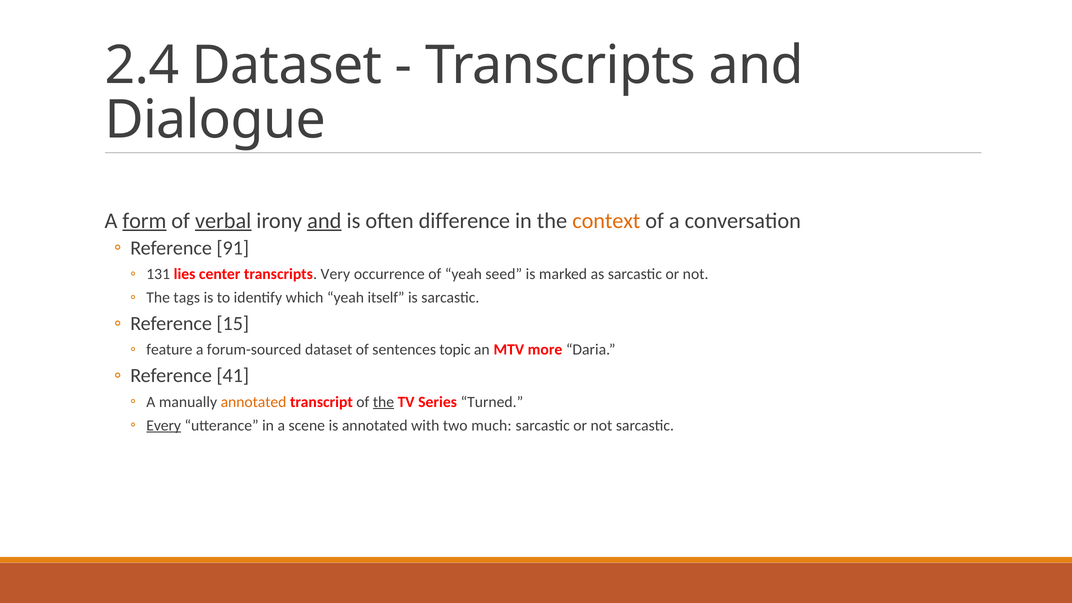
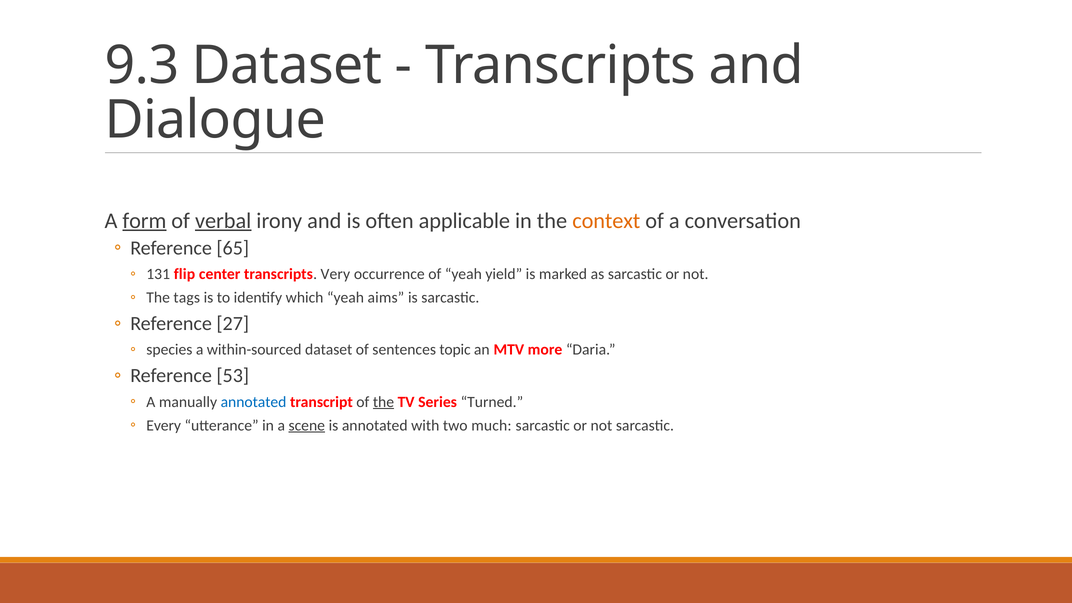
2.4: 2.4 -> 9.3 (142, 65)
and underline: present -> none (324, 221)
difference: difference -> applicable (464, 221)
91: 91 -> 65 (233, 248)
lies: lies -> flip (184, 274)
seed: seed -> yield (504, 274)
itself: itself -> aims (386, 298)
15: 15 -> 27 (233, 324)
feature: feature -> species (169, 350)
forum-sourced: forum-sourced -> within-sourced (254, 350)
41: 41 -> 53 (233, 376)
annotated colour: orange -> blue (254, 402)
Every underline: present -> none (164, 425)
scene underline: none -> present (307, 425)
